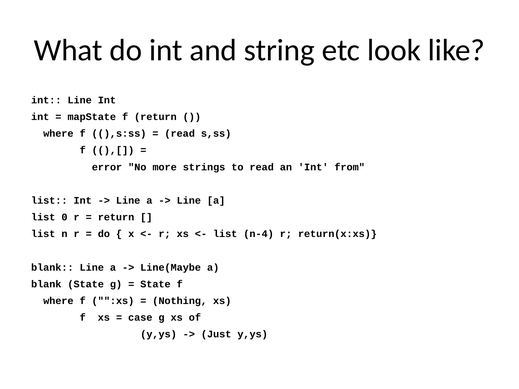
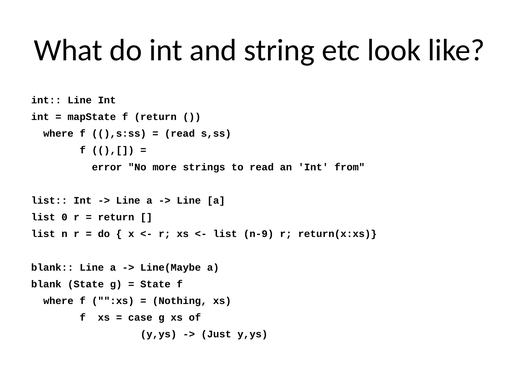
n-4: n-4 -> n-9 (259, 234)
